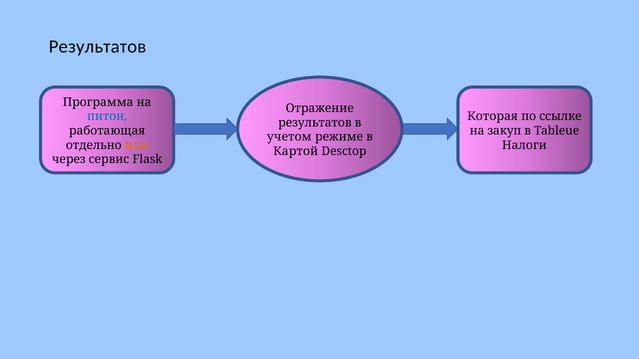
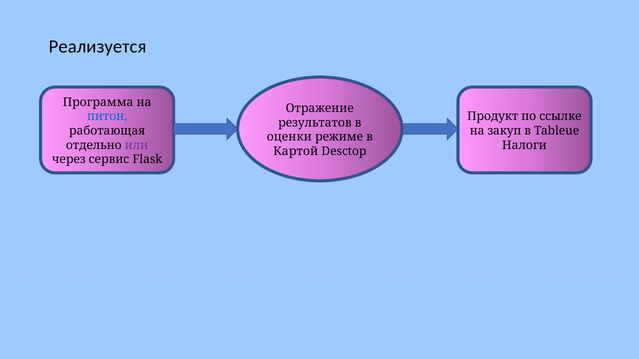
Результатов: Результатов -> Реализуется (98, 47)
Которая: Которая -> Продукт (493, 117)
учетом: учетом -> оценки (289, 137)
или colour: orange -> purple (136, 145)
